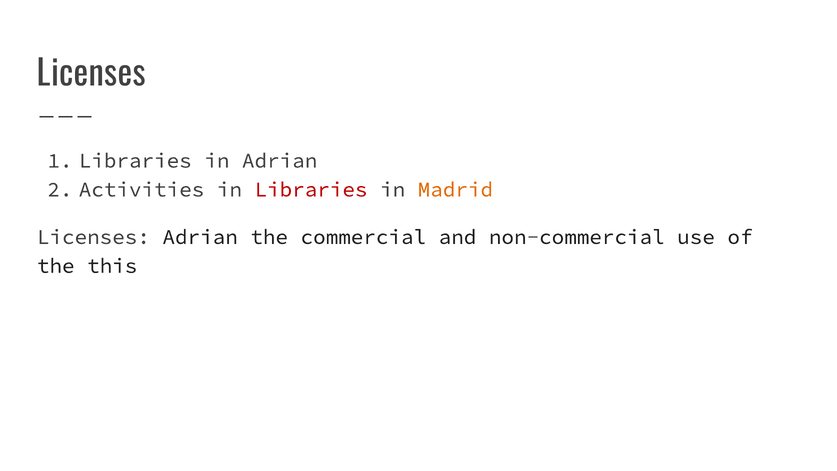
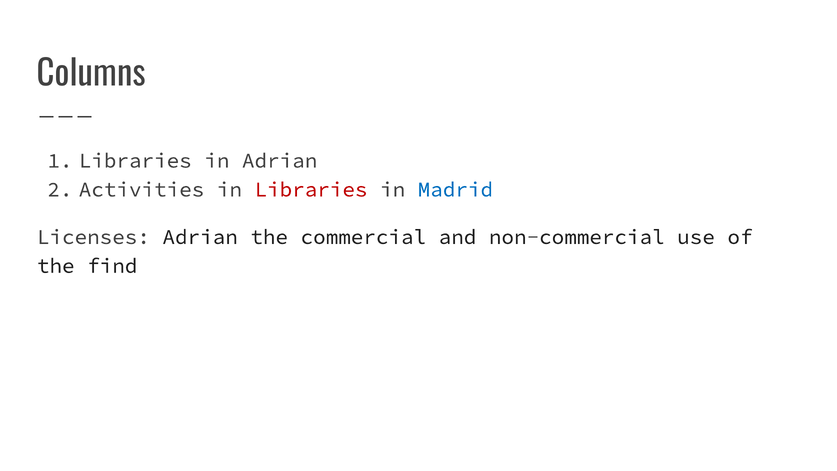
Licenses: Licenses -> Columns (91, 74)
Madrid colour: orange -> blue (455, 189)
this: this -> find (112, 266)
